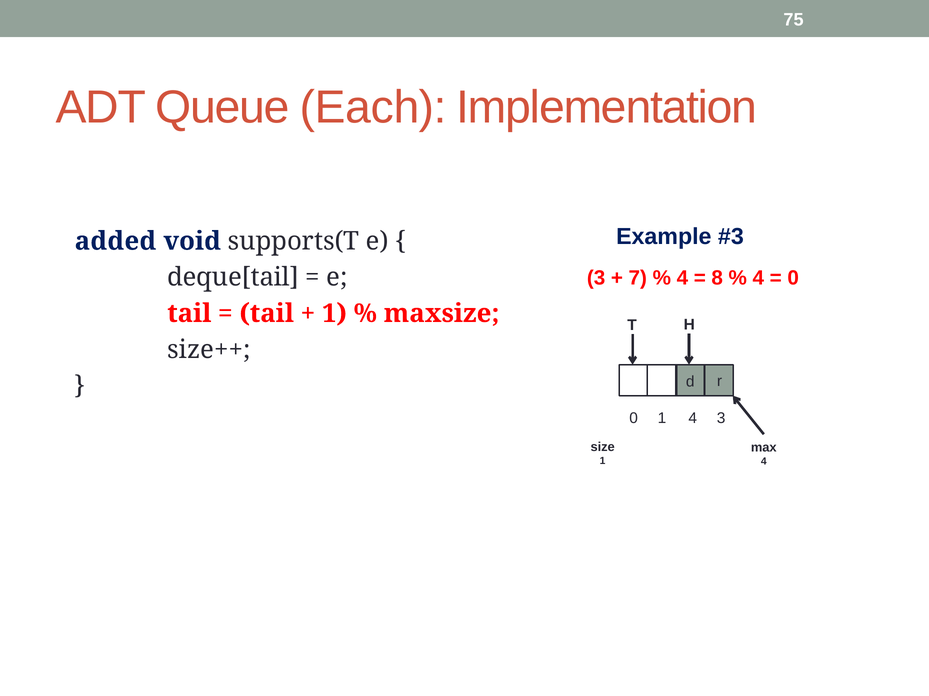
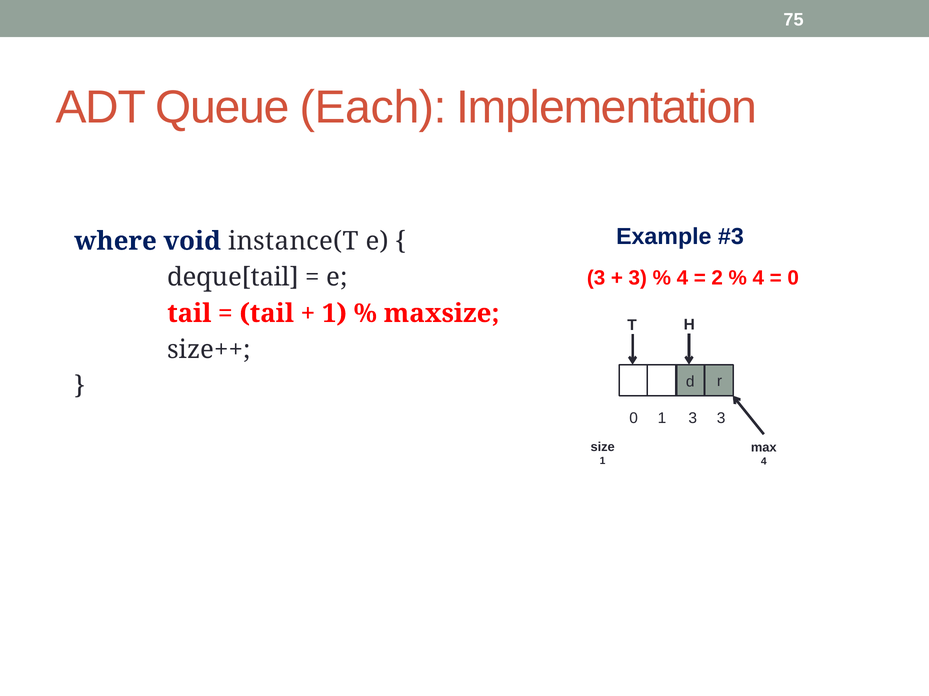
added: added -> where (116, 241)
supports(T: supports(T -> instance(T (293, 241)
7: 7 -> 3 (638, 278)
8: 8 -> 2 (717, 278)
1 4: 4 -> 3 (693, 419)
